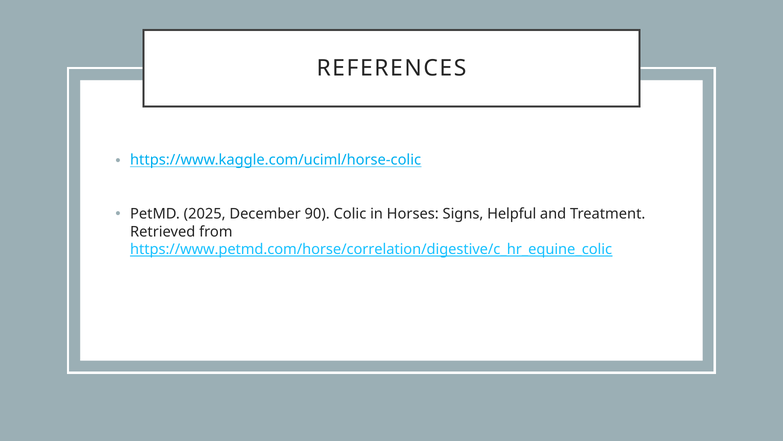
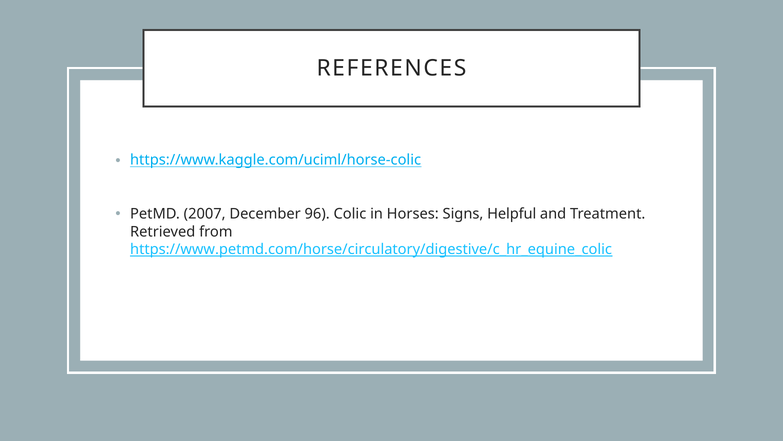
2025: 2025 -> 2007 (205, 214)
90: 90 -> 96 (317, 214)
https://www.petmd.com/horse/correlation/digestive/c_hr_equine_colic: https://www.petmd.com/horse/correlation/digestive/c_hr_equine_colic -> https://www.petmd.com/horse/circulatory/digestive/c_hr_equine_colic (371, 249)
